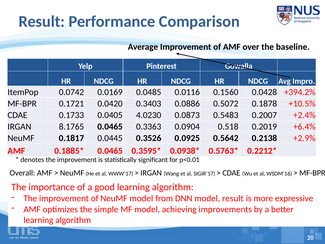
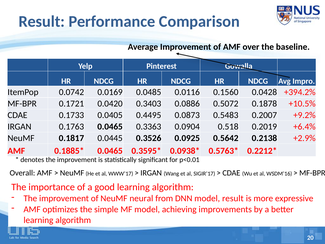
4.0230: 4.0230 -> 0.4495 (149, 115)
+2.4%: +2.4% -> +9.2% (304, 115)
8.1765: 8.1765 -> 0.1763 (71, 127)
NeuMF model: model -> neural (141, 198)
